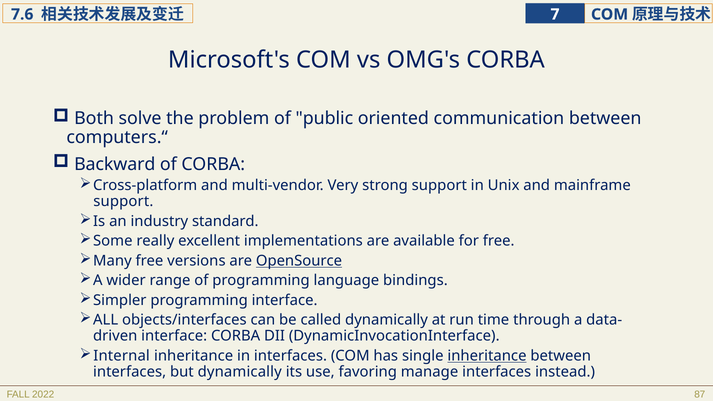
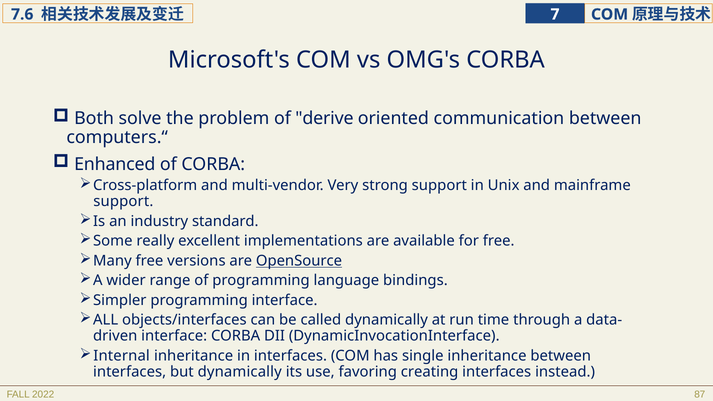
public: public -> derive (324, 118)
Backward: Backward -> Enhanced (115, 164)
inheritance underline: present -> none (487, 356)
manage: manage -> creating (430, 372)
